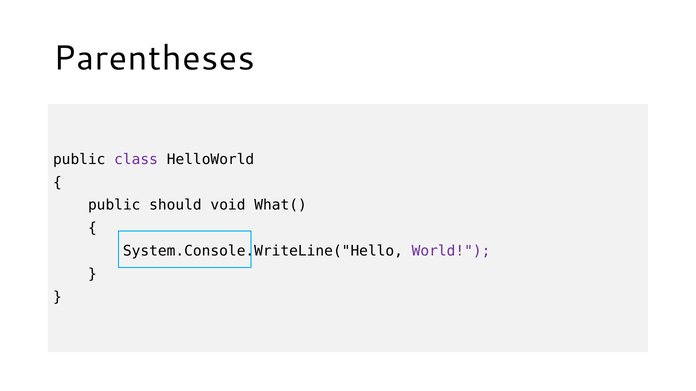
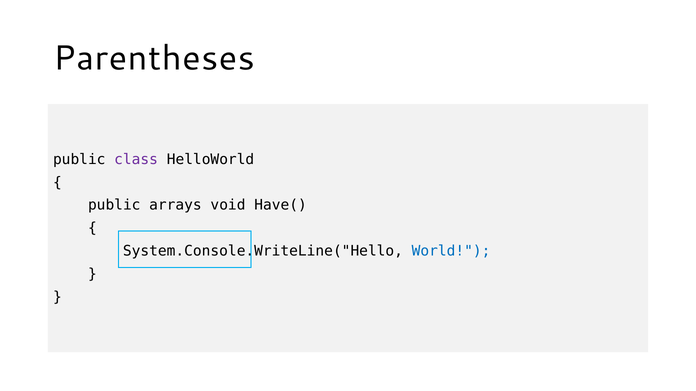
should: should -> arrays (175, 205)
What(: What( -> Have( (281, 205)
World colour: purple -> blue (451, 251)
